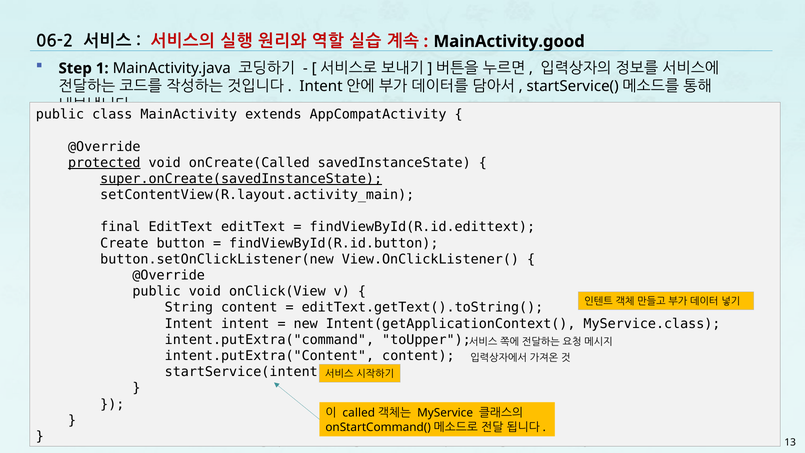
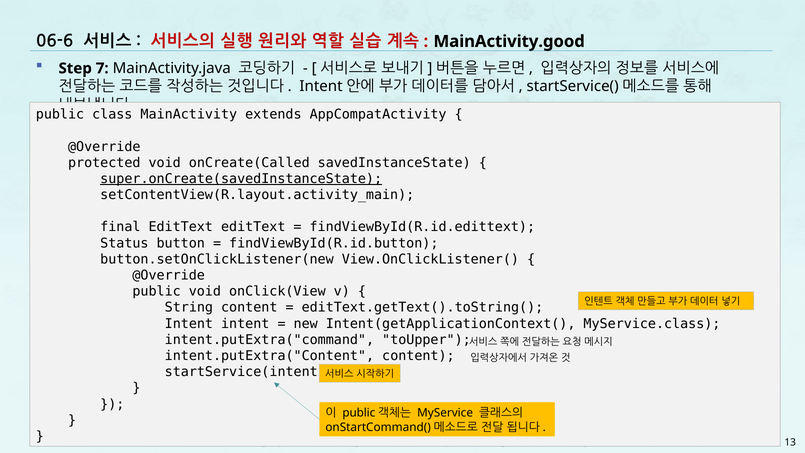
06-2: 06-2 -> 06-6 (55, 41)
1: 1 -> 7 (102, 68)
protected underline: present -> none (104, 163)
Create: Create -> Status (124, 243)
called: called -> public (359, 413)
